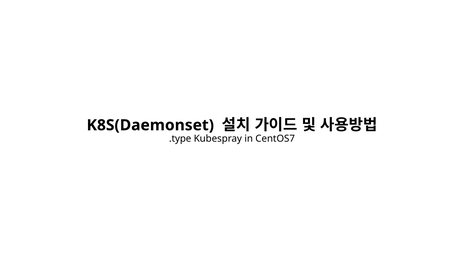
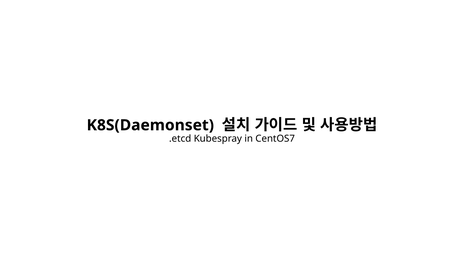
.type: .type -> .etcd (180, 139)
